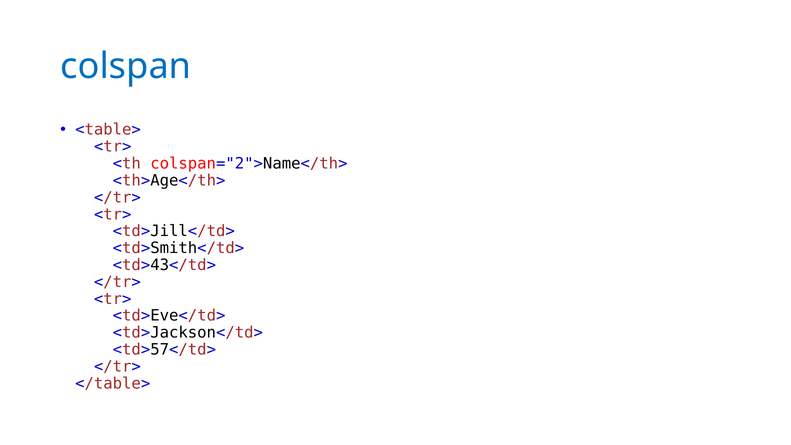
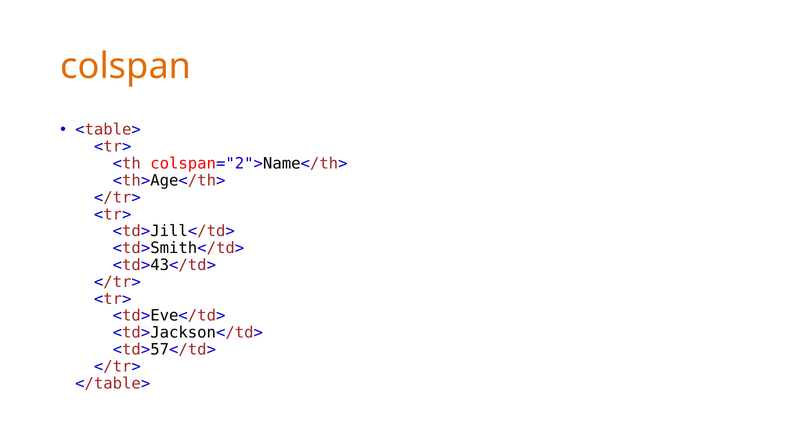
colspan colour: blue -> orange (126, 66)
